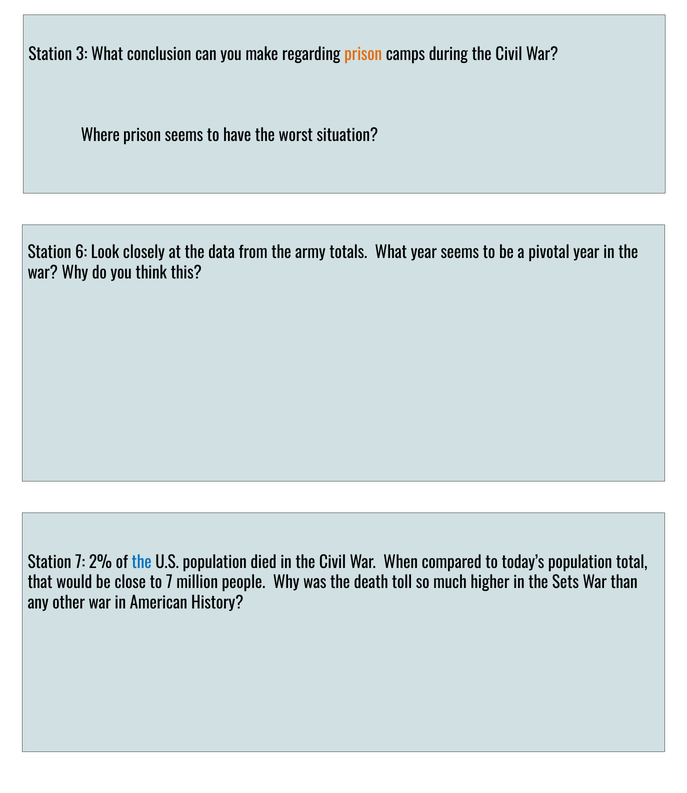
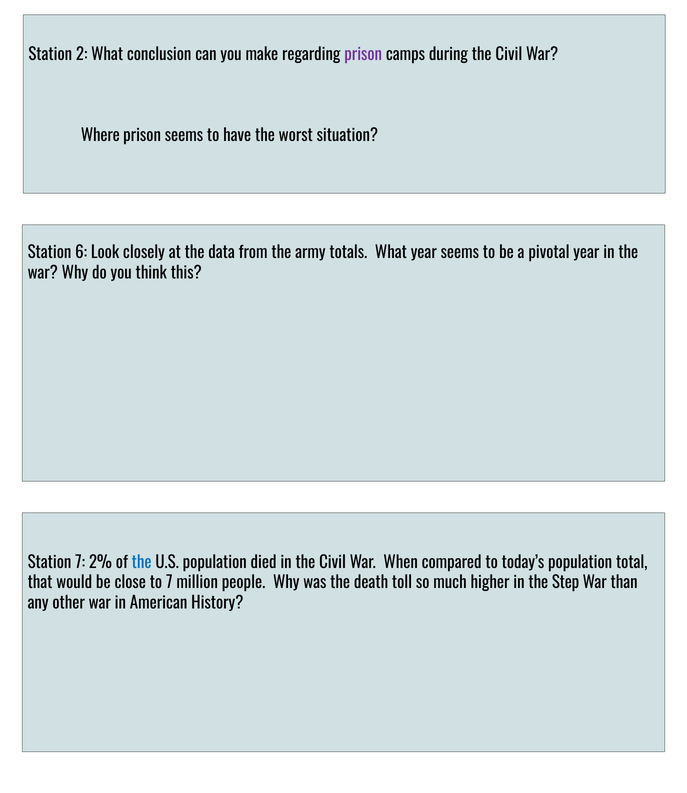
3: 3 -> 2 (82, 55)
prison colour: orange -> purple (363, 55)
Sets: Sets -> Step (566, 583)
